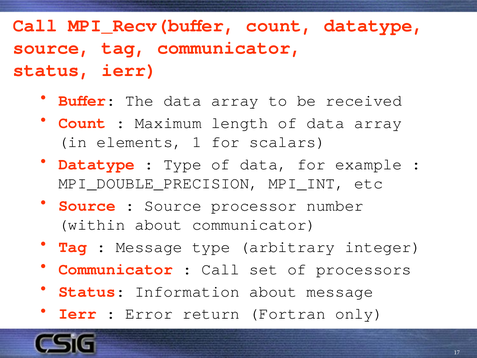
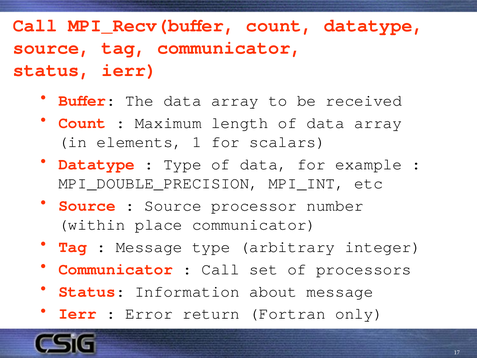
within about: about -> place (159, 225)
